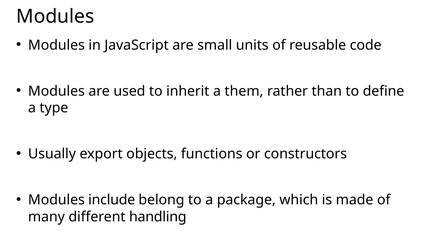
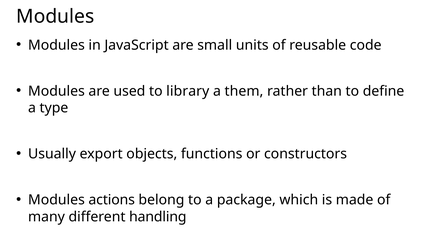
inherit: inherit -> library (188, 91)
include: include -> actions (112, 200)
